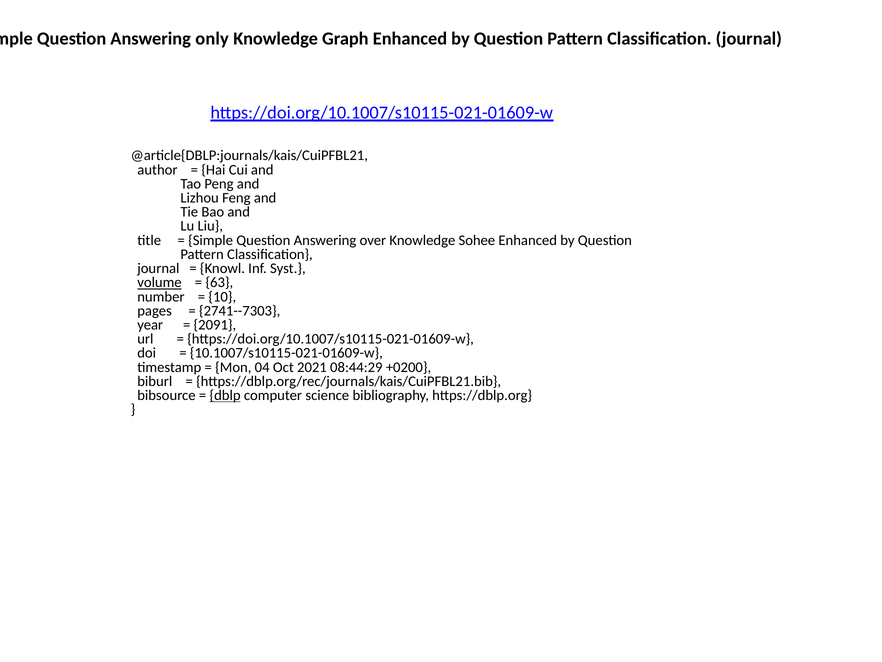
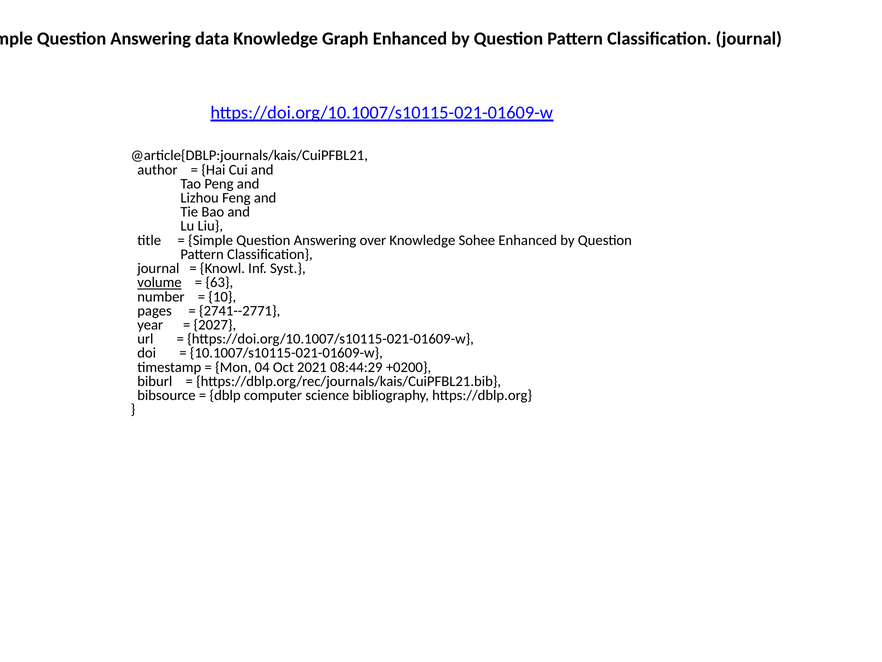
only: only -> data (212, 39)
2741--7303: 2741--7303 -> 2741--2771 (240, 311)
2091: 2091 -> 2027 (215, 325)
dblp underline: present -> none (225, 395)
